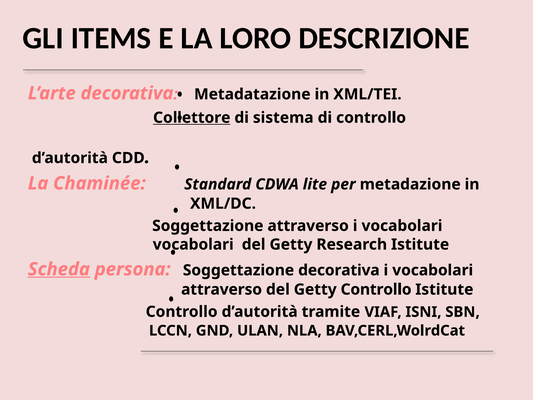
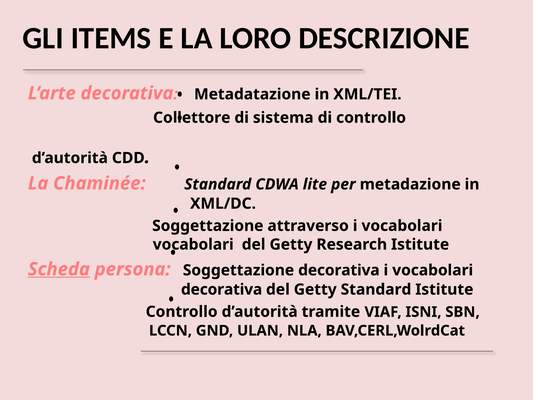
Collettore underline: present -> none (192, 118)
c attraverso: attraverso -> decorativa (222, 289)
Getty Controllo: Controllo -> Standard (376, 289)
